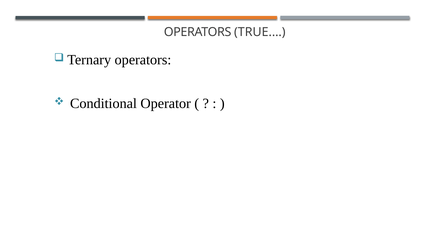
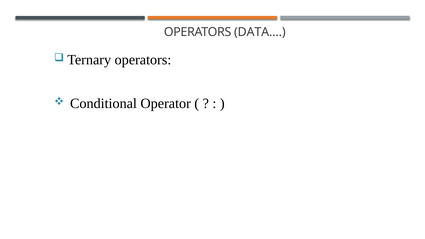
TRUE.…: TRUE.… -> DATA.… (260, 32)
